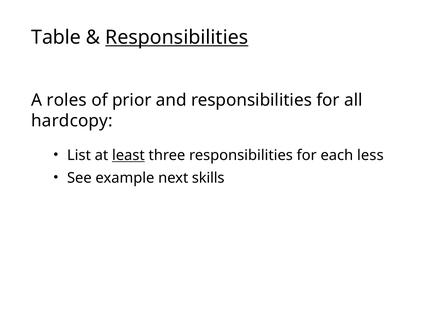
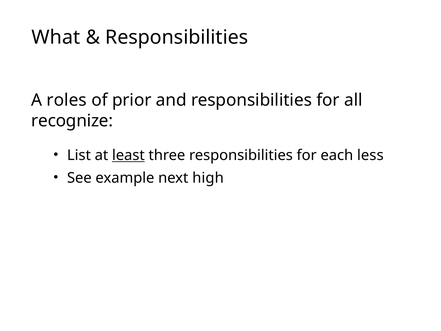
Table: Table -> What (56, 37)
Responsibilities underline: present -> none (177, 37)
hardcopy: hardcopy -> recognize (72, 121)
skills: skills -> high (208, 178)
